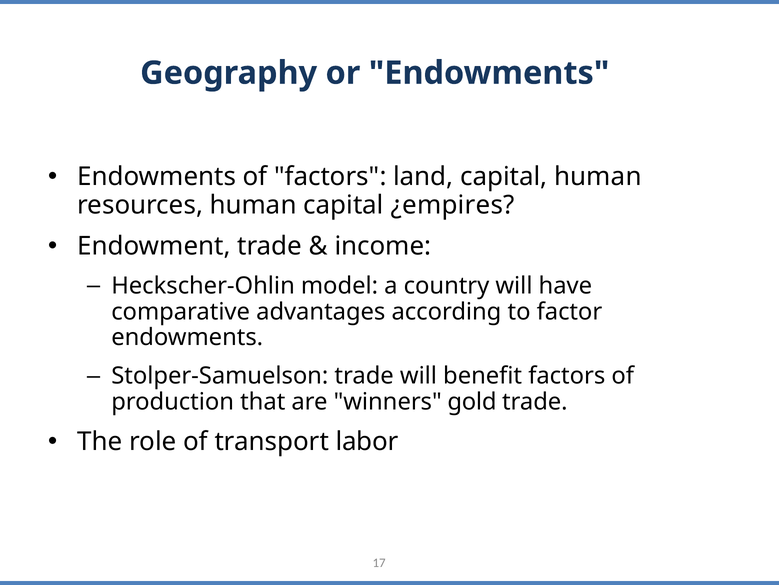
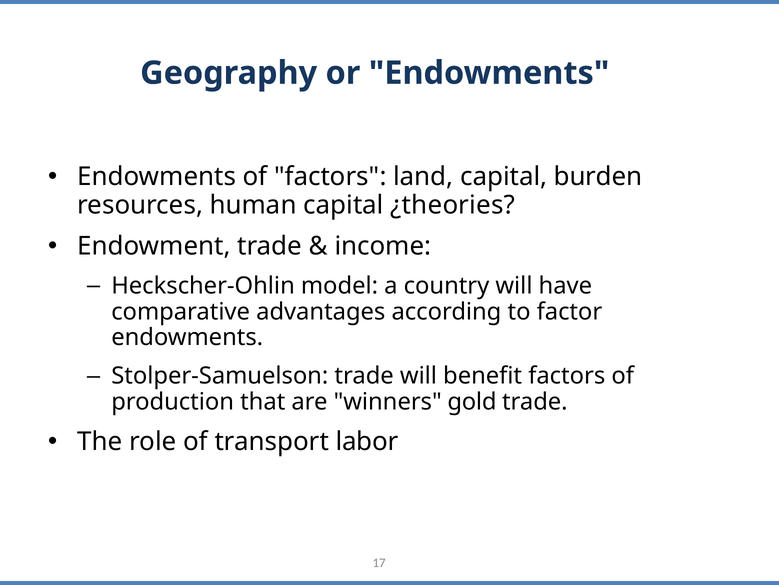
capital human: human -> burden (598, 177)
¿empires: ¿empires -> ¿theories (453, 205)
